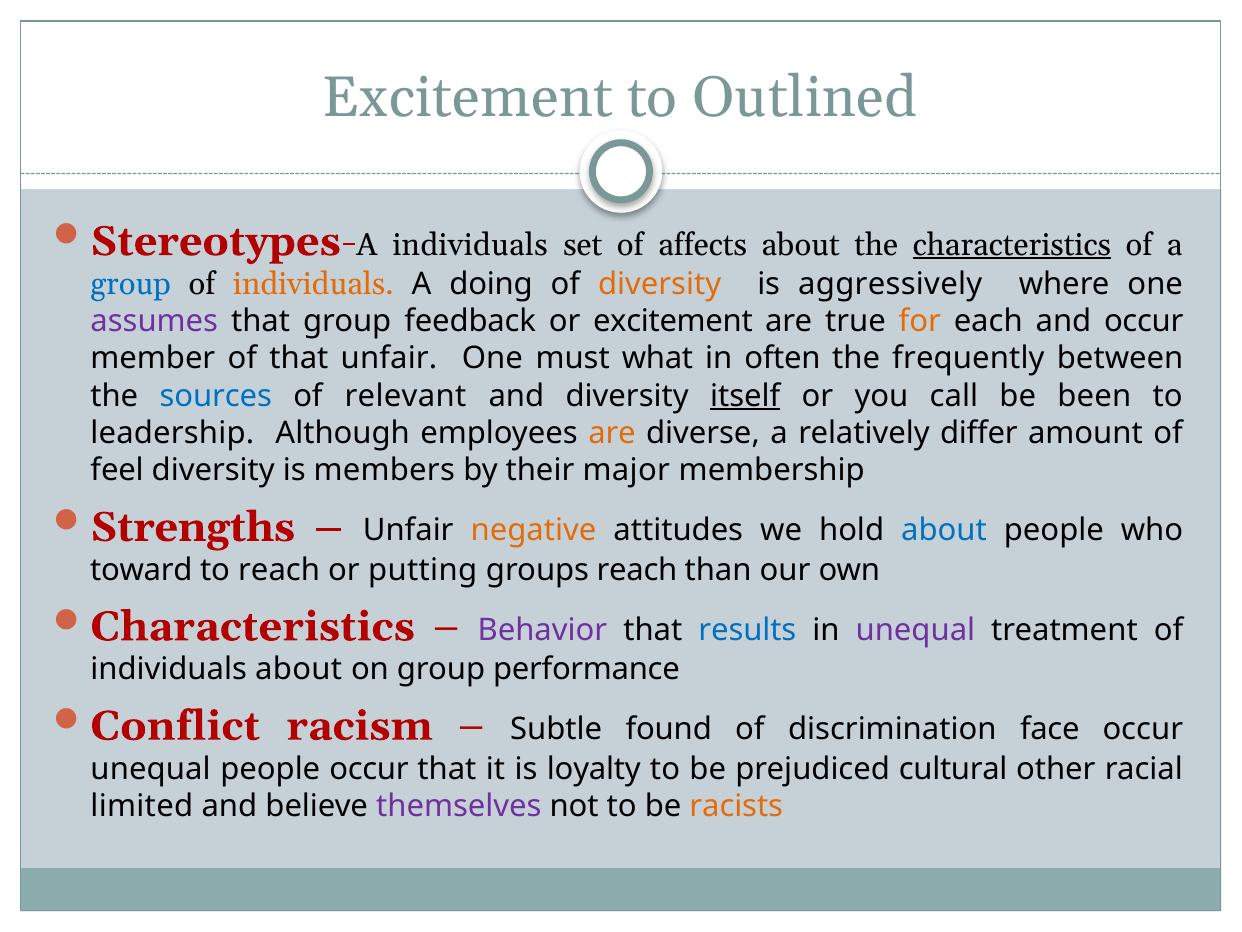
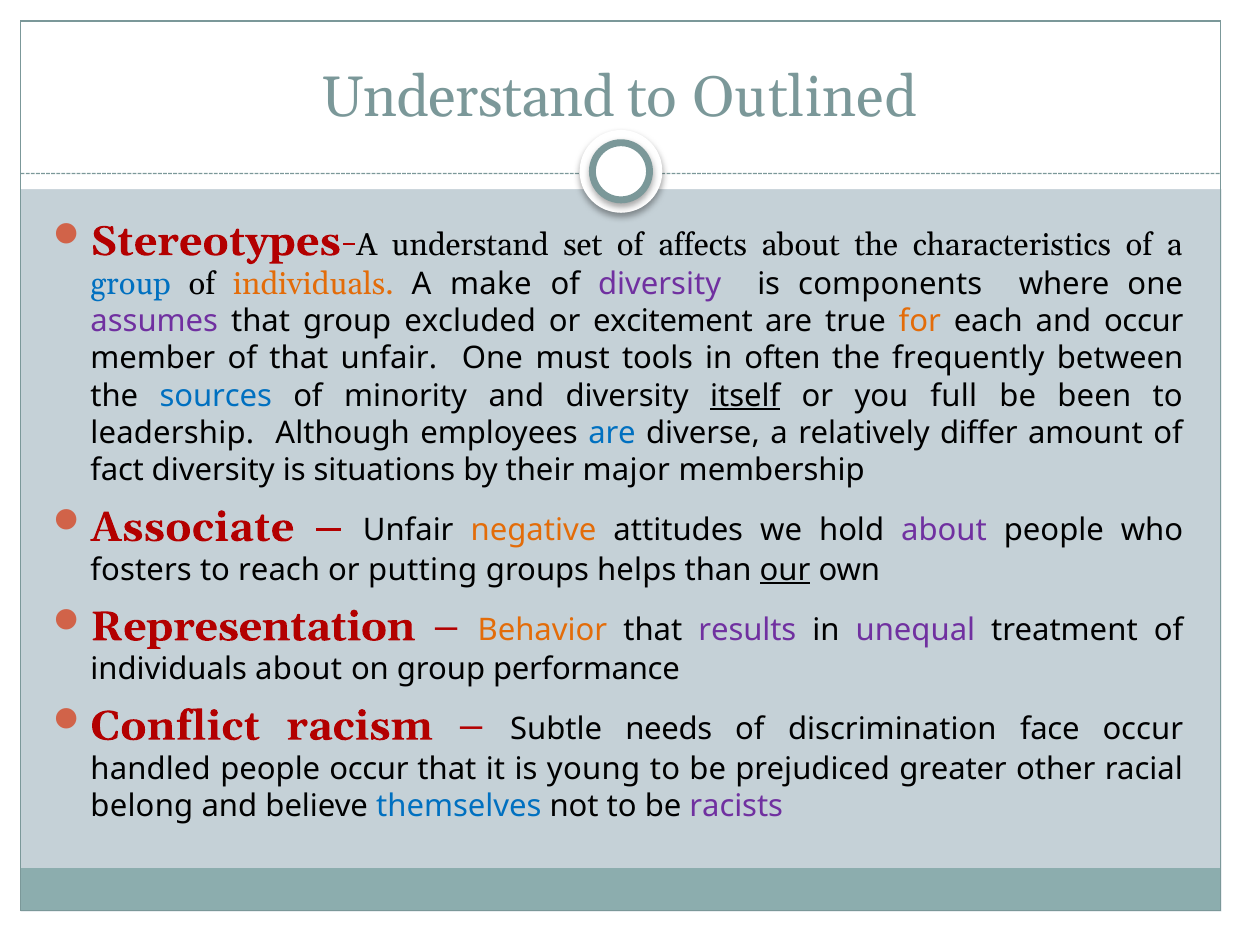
Excitement: Excitement -> Understand (468, 98)
A individuals: individuals -> understand (470, 245)
characteristics underline: present -> none (1012, 245)
doing: doing -> make (491, 284)
diversity colour: orange -> purple (660, 284)
aggressively: aggressively -> components (890, 284)
feedback: feedback -> excluded (470, 321)
what: what -> tools (657, 359)
relevant: relevant -> minority (406, 396)
call: call -> full (954, 396)
are colour: orange -> blue (612, 433)
feel: feel -> fact (117, 470)
members: members -> situations (384, 470)
Strengths: Strengths -> Associate (192, 527)
about colour: blue -> purple (944, 530)
toward: toward -> fosters (141, 570)
groups reach: reach -> helps (637, 570)
our underline: none -> present (785, 570)
Characteristics: Characteristics -> Representation (253, 626)
Behavior colour: purple -> orange (542, 630)
results colour: blue -> purple (747, 630)
found: found -> needs (669, 729)
unequal: unequal -> handled (151, 768)
loyalty: loyalty -> young (594, 768)
cultural: cultural -> greater (953, 768)
limited: limited -> belong (142, 806)
themselves colour: purple -> blue (459, 806)
racists colour: orange -> purple (736, 806)
